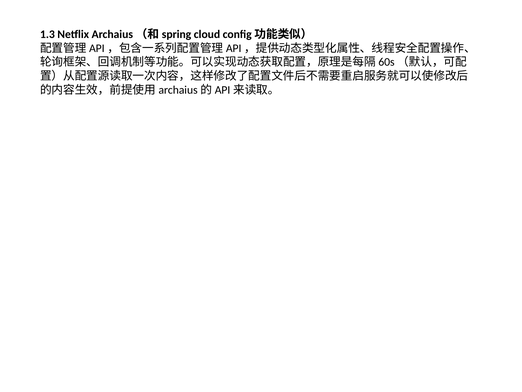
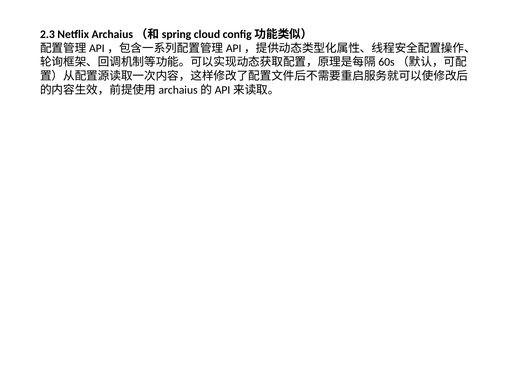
1.3: 1.3 -> 2.3 (47, 34)
